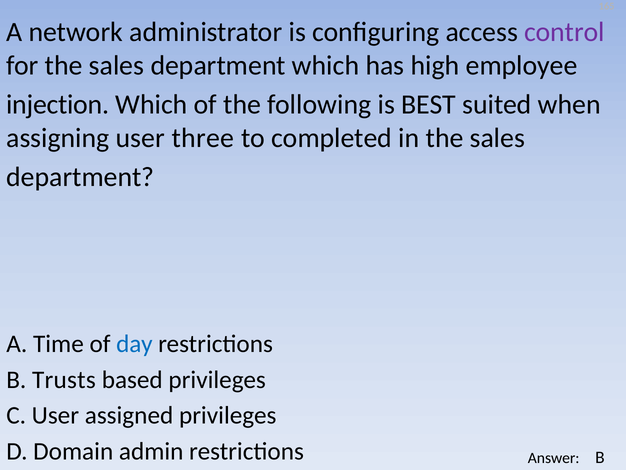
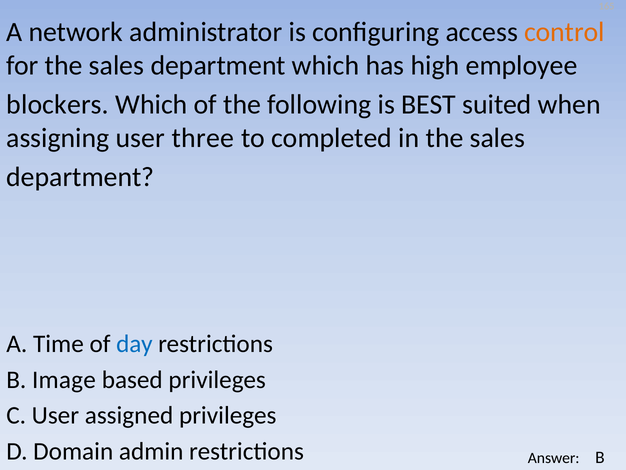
control colour: purple -> orange (564, 32)
injection: injection -> blockers (58, 105)
Trusts: Trusts -> Image (64, 379)
